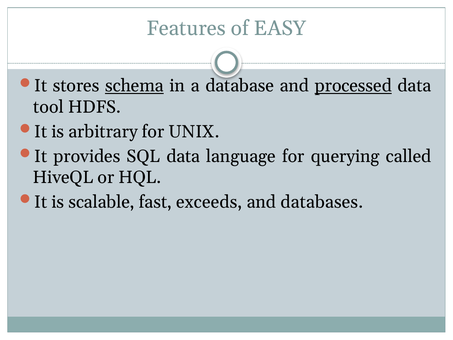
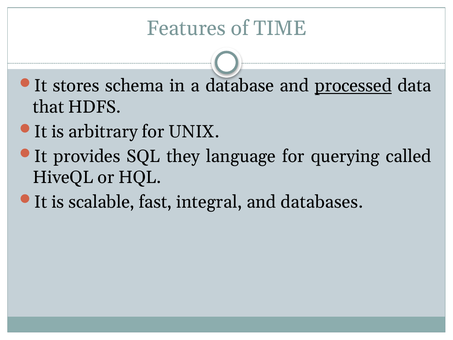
EASY: EASY -> TIME (280, 28)
schema underline: present -> none (134, 86)
tool: tool -> that (49, 107)
SQL data: data -> they (183, 156)
exceeds: exceeds -> integral (209, 202)
